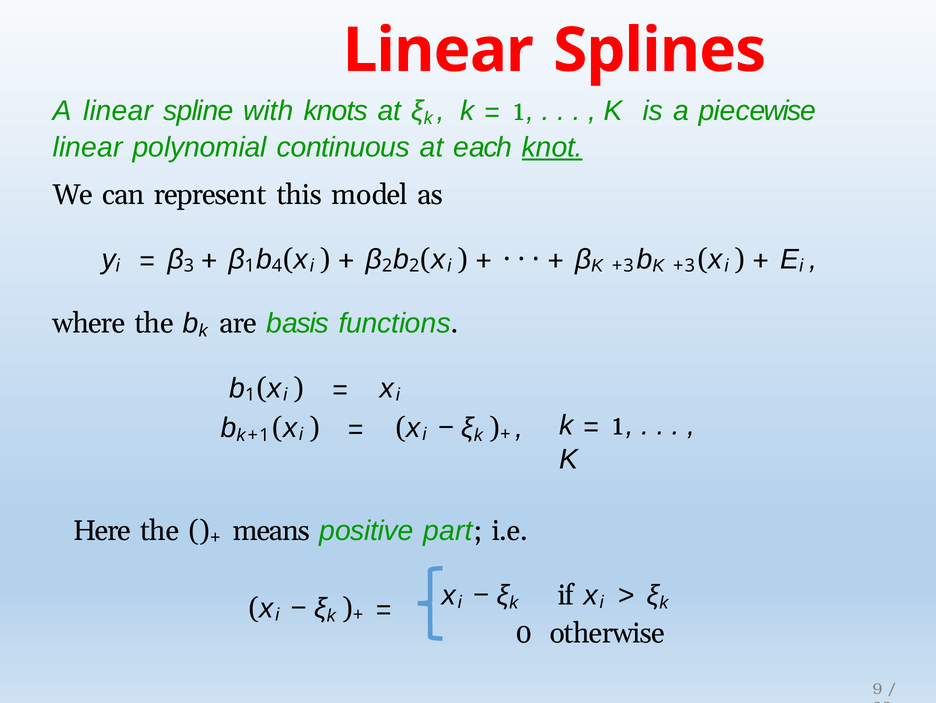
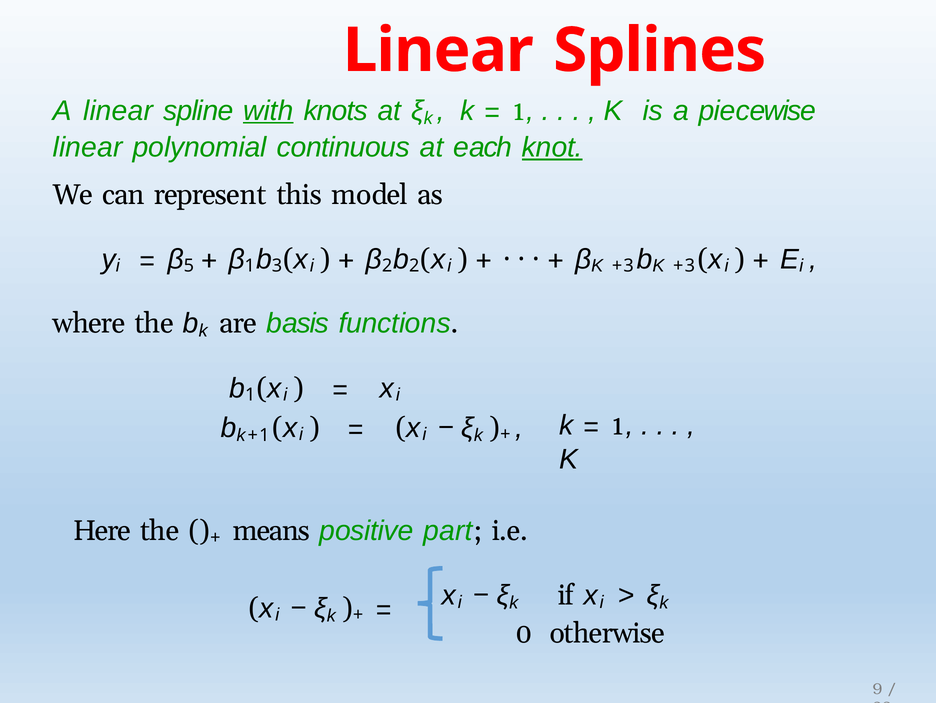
with underline: none -> present (268, 111)
3: 3 -> 5 (189, 266)
4: 4 -> 3 (277, 266)
